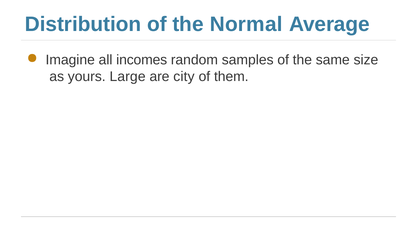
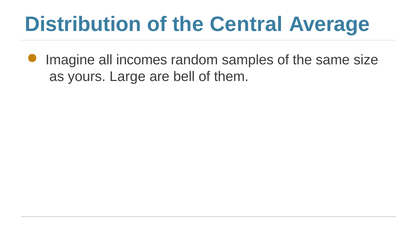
Normal: Normal -> Central (246, 24)
city: city -> bell (184, 76)
